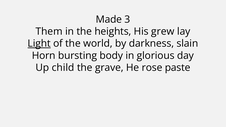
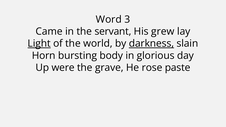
Made: Made -> Word (109, 19)
Them: Them -> Came (49, 31)
heights: heights -> servant (113, 31)
darkness underline: none -> present (151, 44)
child: child -> were (63, 68)
